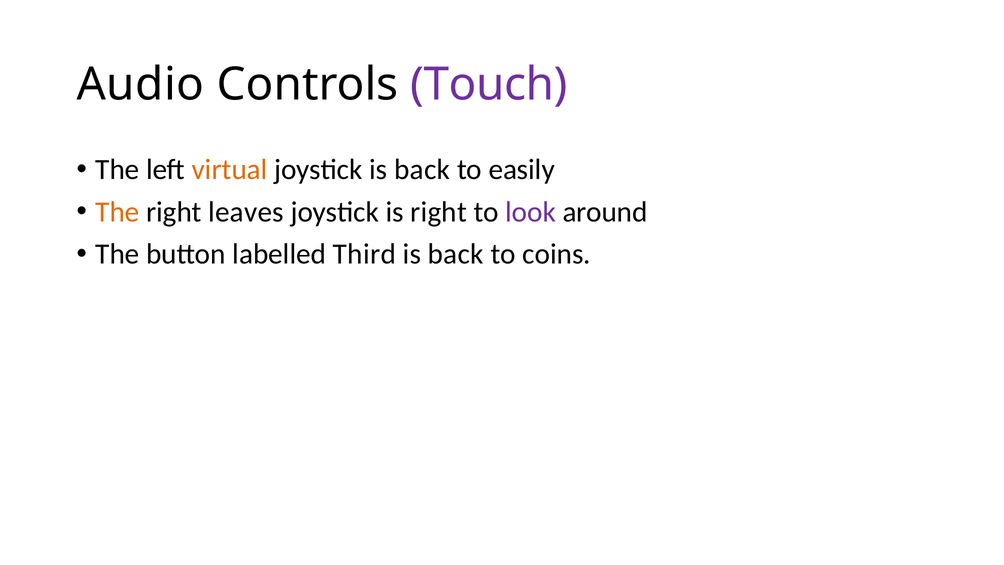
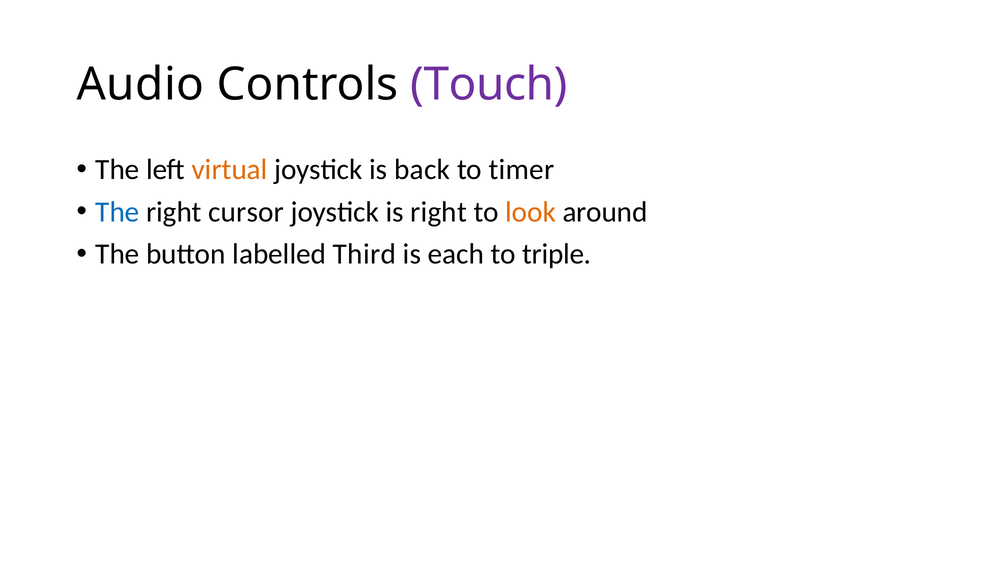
easily: easily -> timer (521, 170)
The colour: orange -> blue (117, 212)
leaves: leaves -> cursor (246, 212)
look colour: purple -> orange (530, 212)
back: back -> each (456, 254)
coins: coins -> triple (557, 254)
